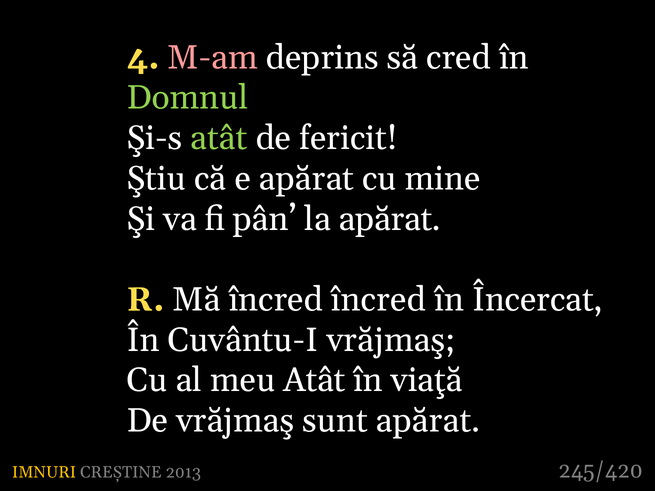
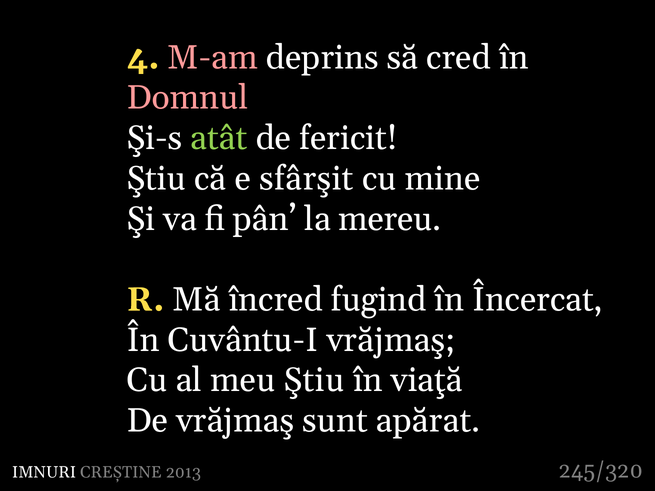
Domnul colour: light green -> pink (187, 98)
e apărat: apărat -> sfârşit (306, 179)
la apărat: apărat -> mereu (390, 219)
încred încred: încred -> fugind (379, 300)
meu Atât: Atât -> Ştiu (314, 381)
IMNURI colour: yellow -> white (44, 473)
245/420: 245/420 -> 245/320 (601, 471)
